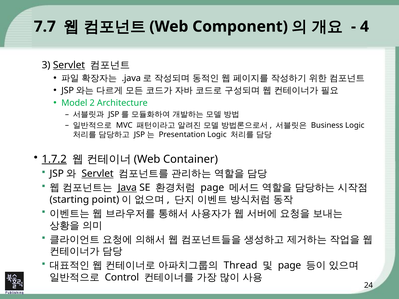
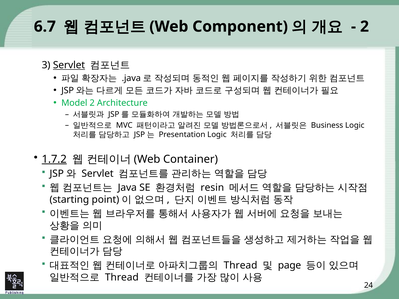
7.7: 7.7 -> 6.7 (45, 27)
4: 4 -> 2 (364, 27)
Servlet underline: present -> none (98, 174)
Java underline: present -> none (127, 188)
page: page -> resin (212, 188)
Control: Control -> Thread (122, 278)
